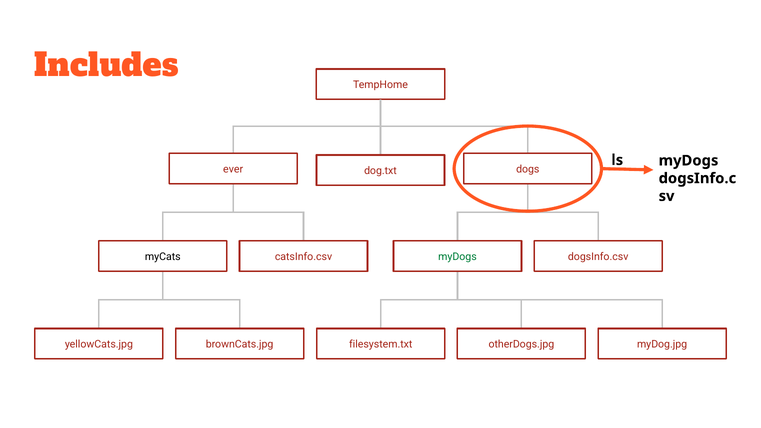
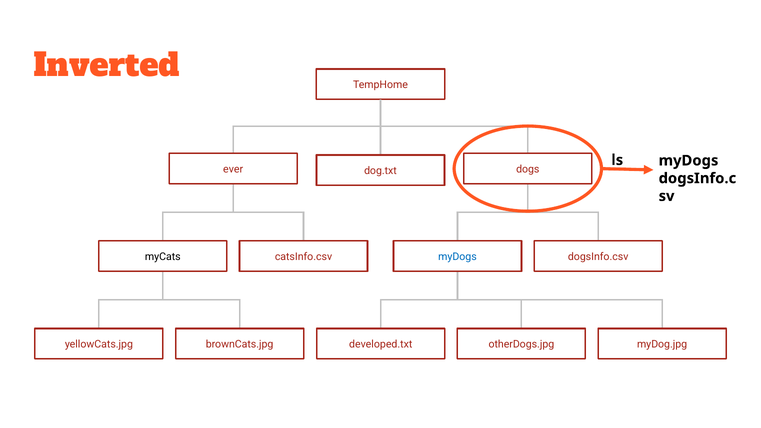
Includes: Includes -> Inverted (106, 66)
myDogs colour: green -> blue (457, 257)
filesystem.txt: filesystem.txt -> developed.txt (381, 345)
